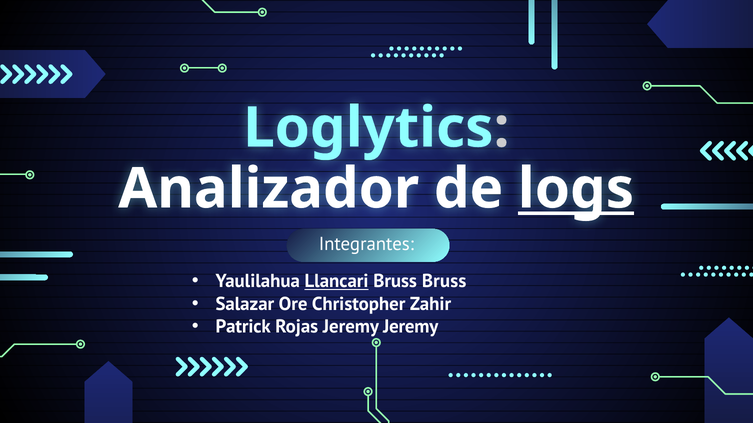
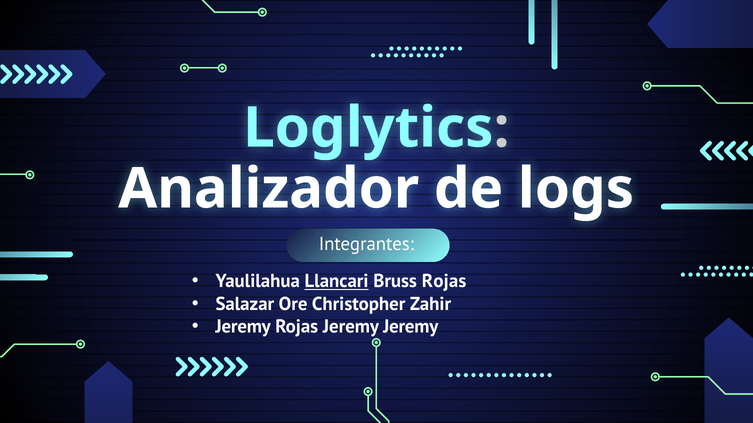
logs underline: present -> none (576, 189)
Bruss Bruss: Bruss -> Rojas (444, 282)
Patrick: Patrick -> Jeremy (243, 327)
